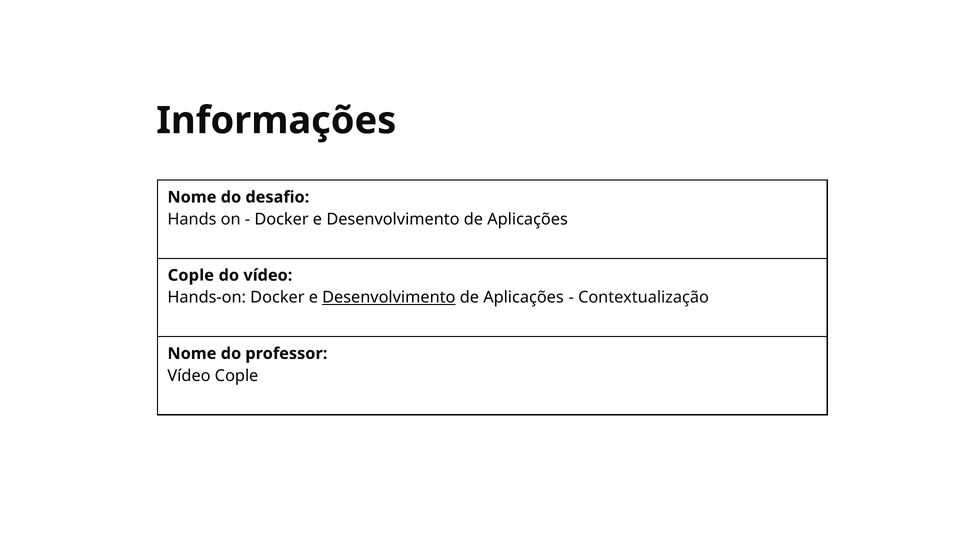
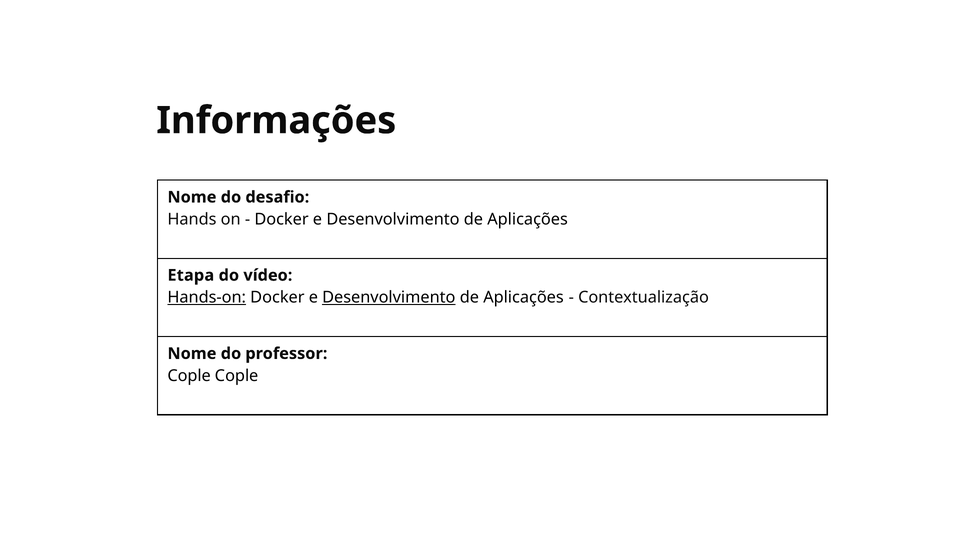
Cople: Cople -> Etapa (191, 275)
Hands-on underline: none -> present (207, 298)
Vídeo: Vídeo -> Cople (189, 376)
